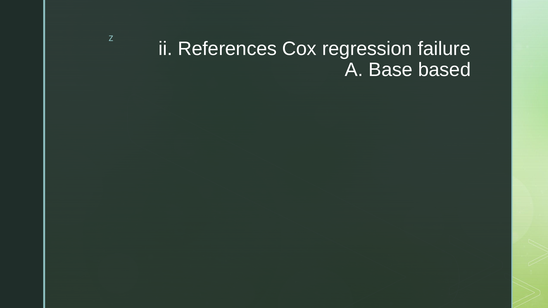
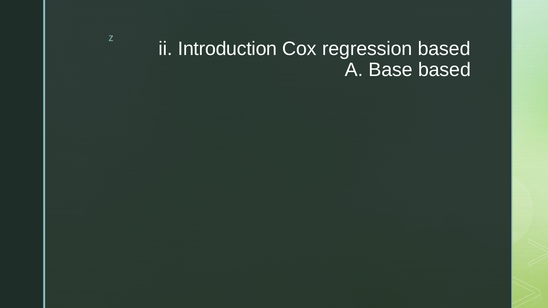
References: References -> Introduction (227, 49)
regression failure: failure -> based (444, 49)
